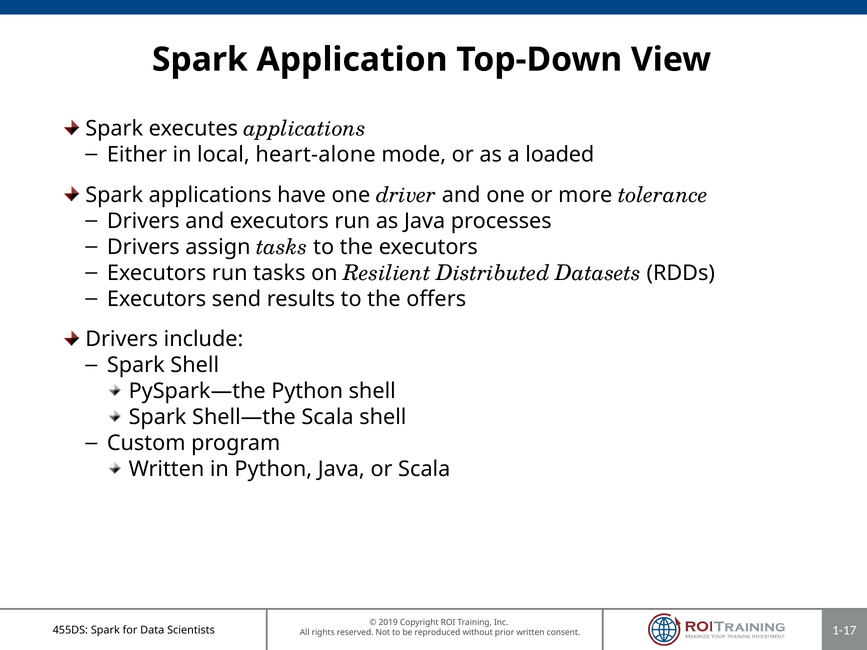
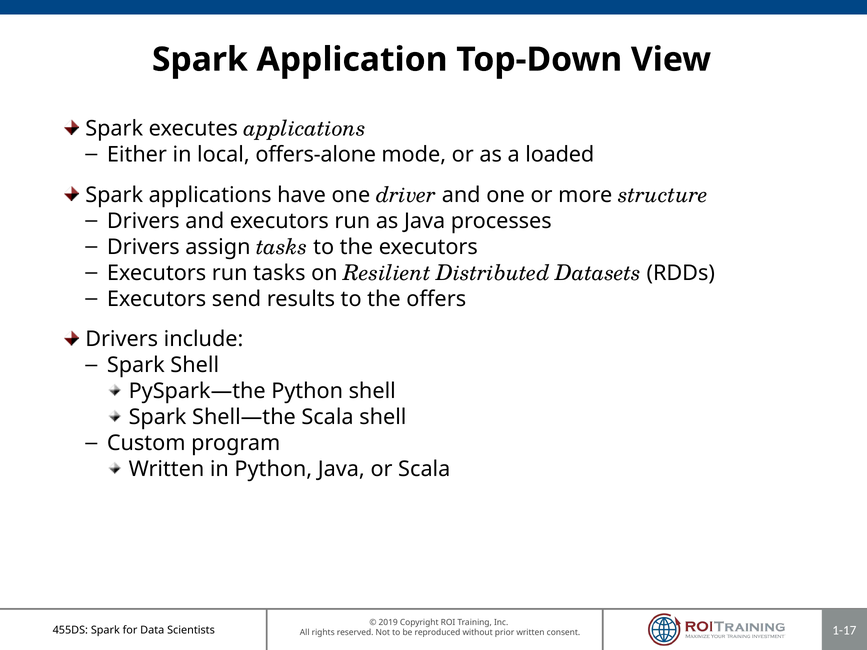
heart-alone: heart-alone -> offers-alone (316, 155)
tolerance: tolerance -> structure (663, 195)
